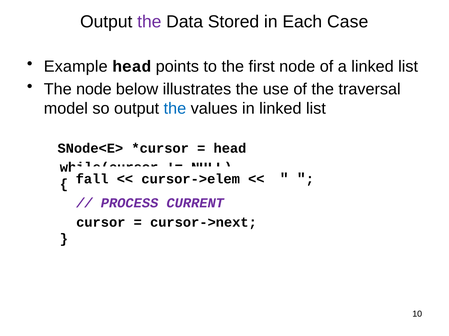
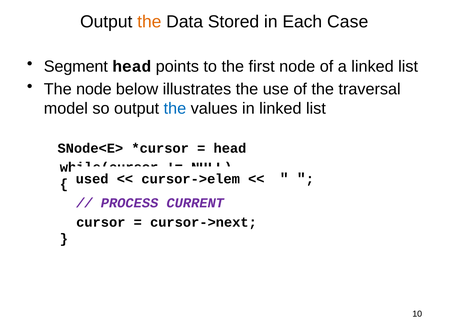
the colour: purple -> orange (149, 22)
Example: Example -> Segment (76, 67)
fall: fall -> used (92, 179)
